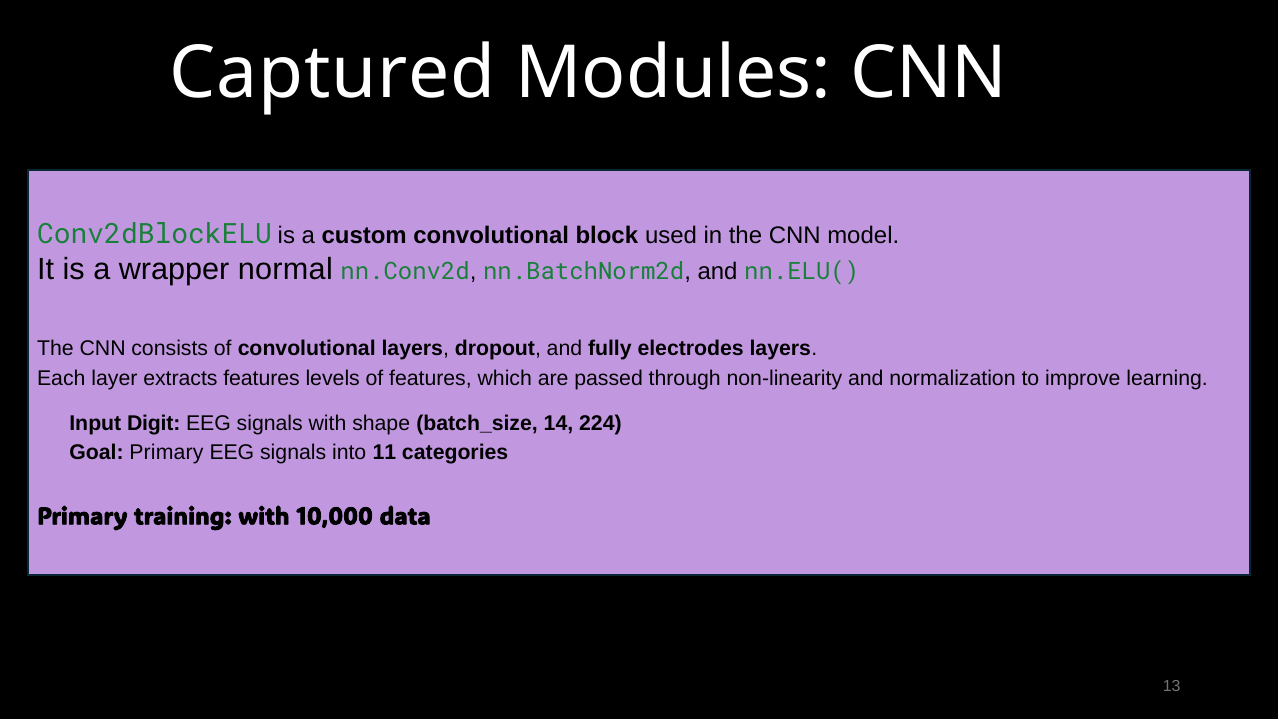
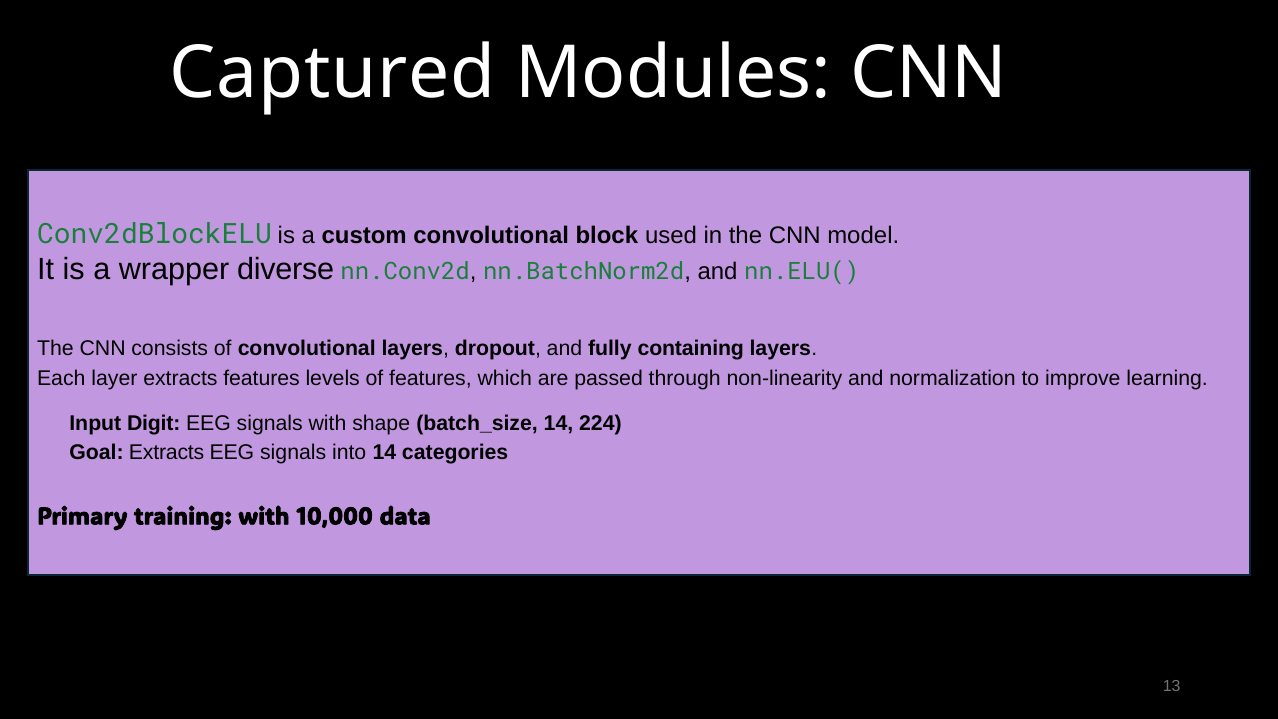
normal: normal -> diverse (286, 270)
electrodes: electrodes -> containing (691, 349)
Goal Primary: Primary -> Extracts (167, 453)
into 11: 11 -> 14 (384, 453)
